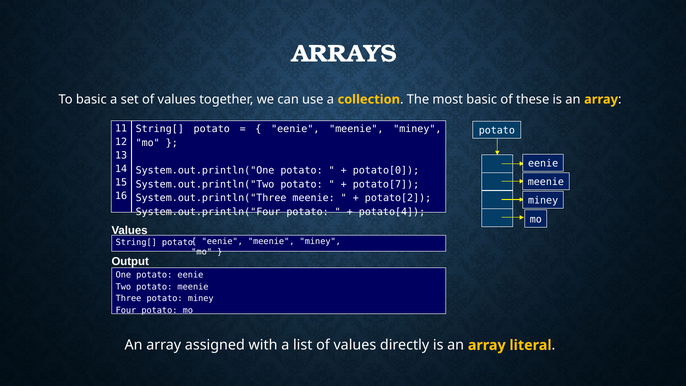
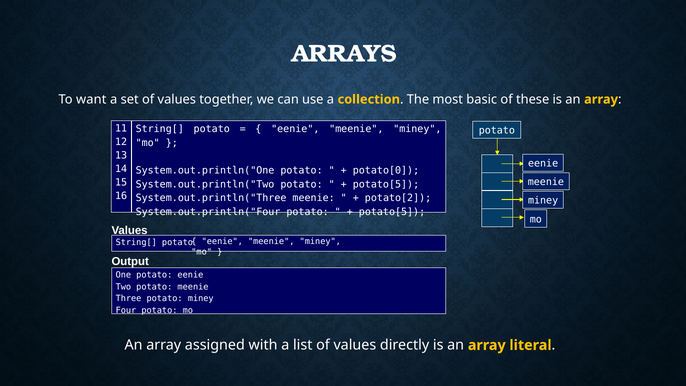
To basic: basic -> want (91, 99)
potato[7: potato[7 -> potato[5 (386, 184)
potato[4: potato[4 -> potato[5 (392, 212)
